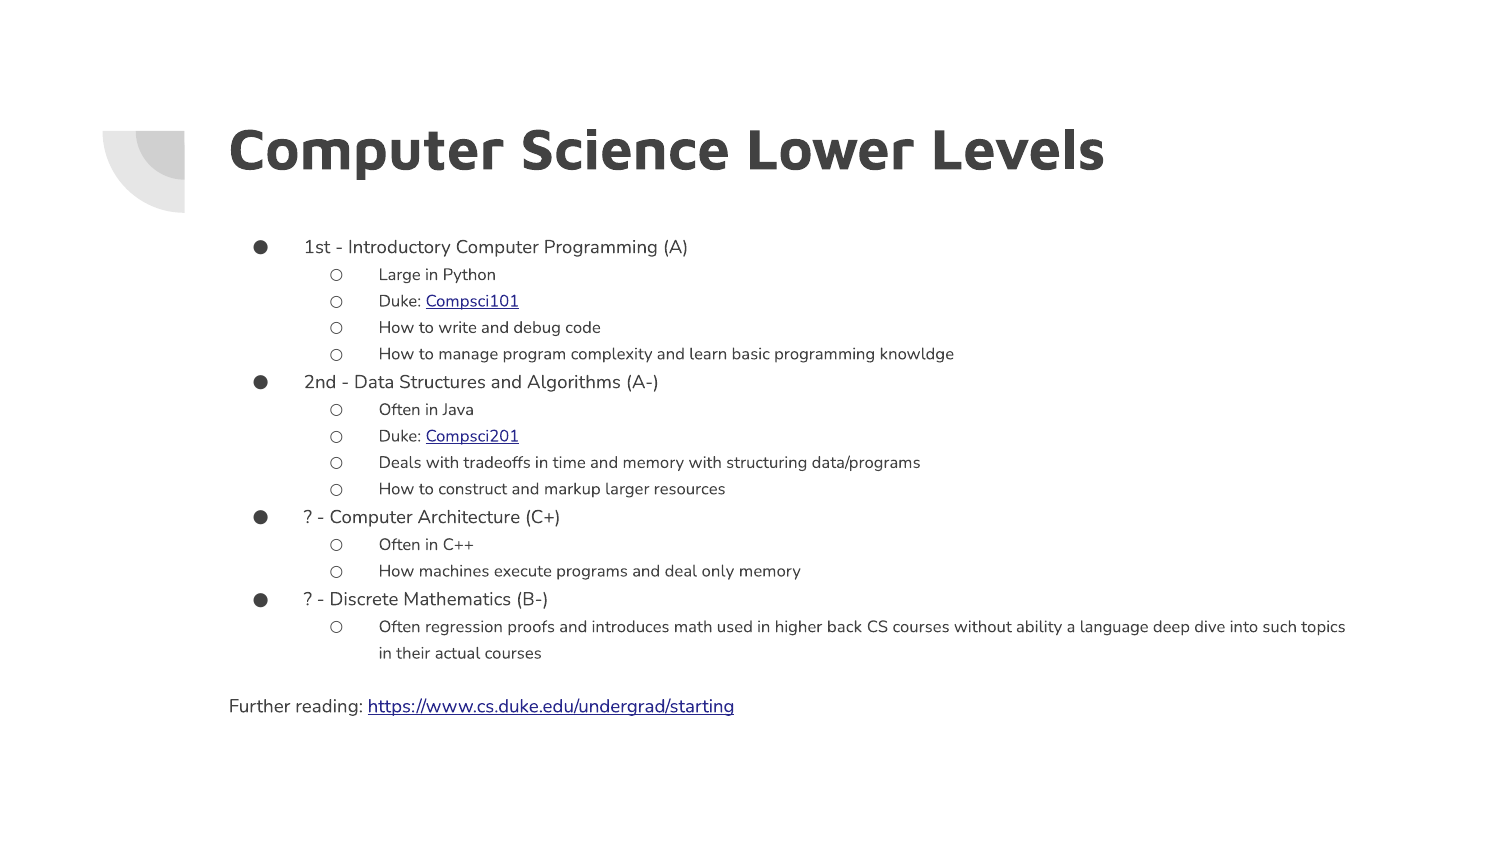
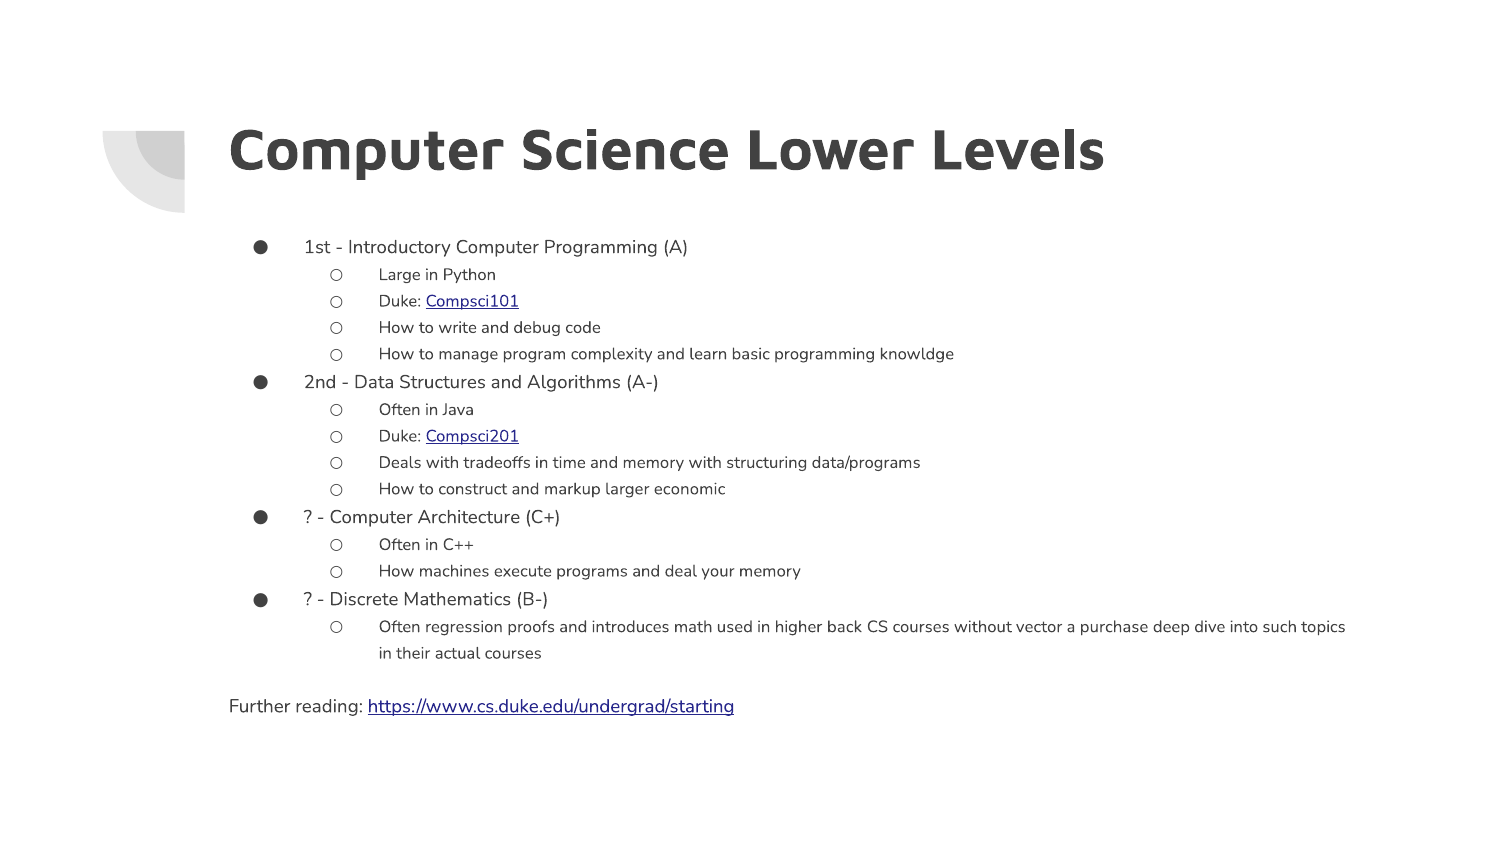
resources: resources -> economic (690, 489)
only: only -> your (718, 571)
ability: ability -> vector (1039, 627)
language: language -> purchase (1114, 627)
